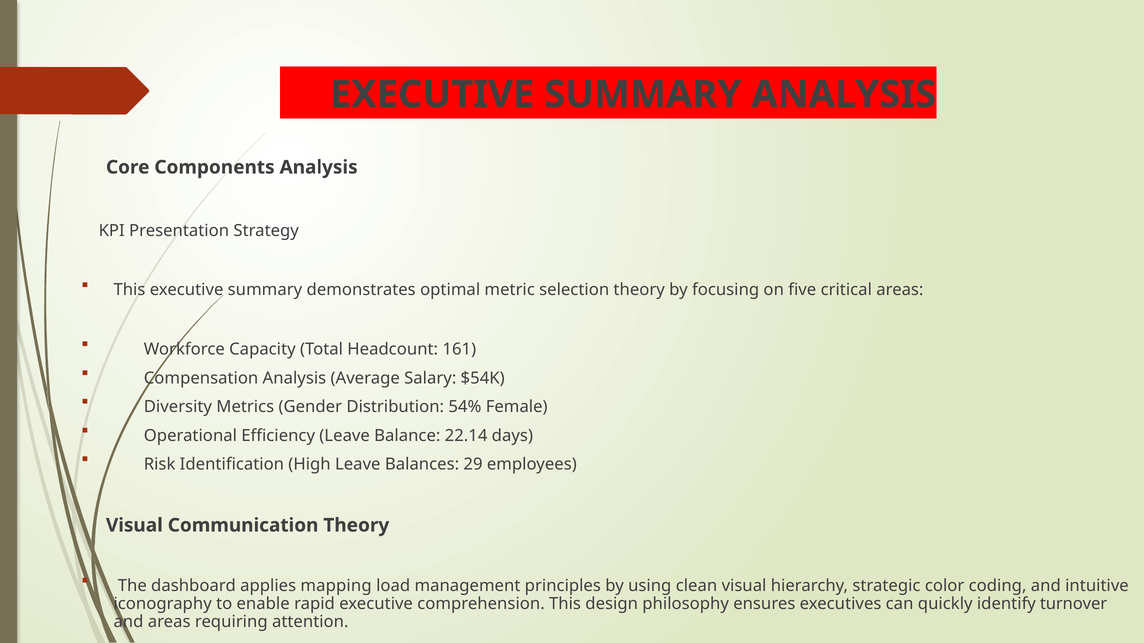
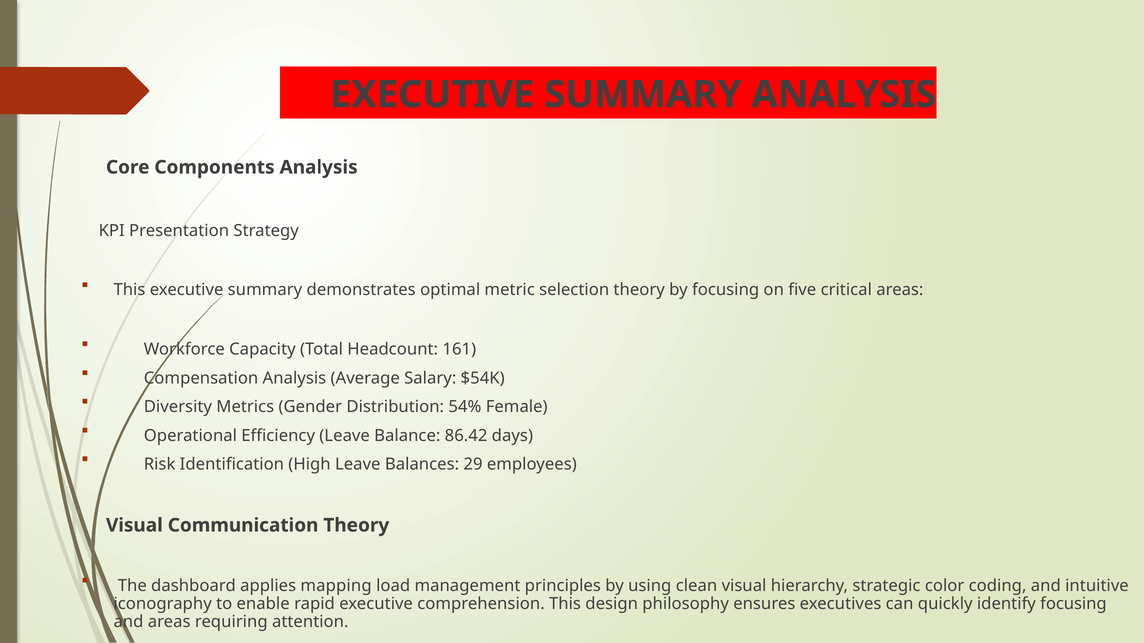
22.14: 22.14 -> 86.42 (466, 436)
identify turnover: turnover -> focusing (1073, 604)
